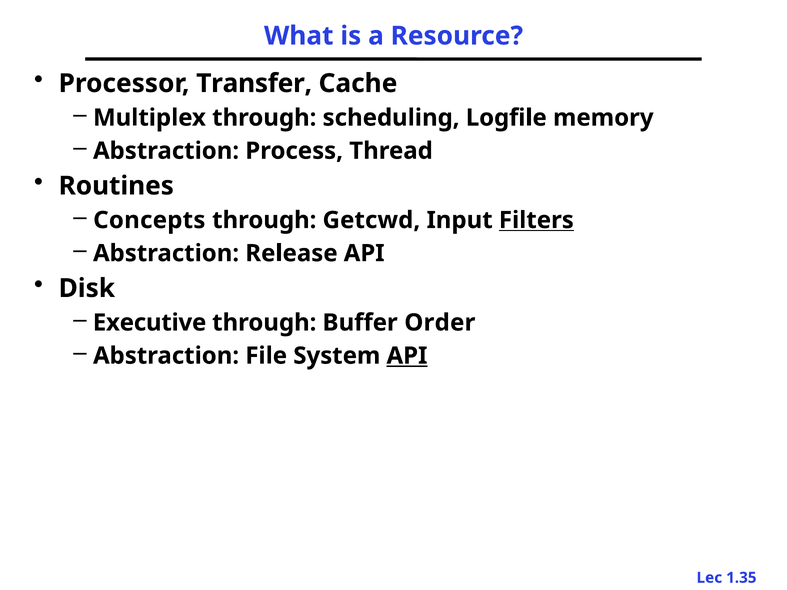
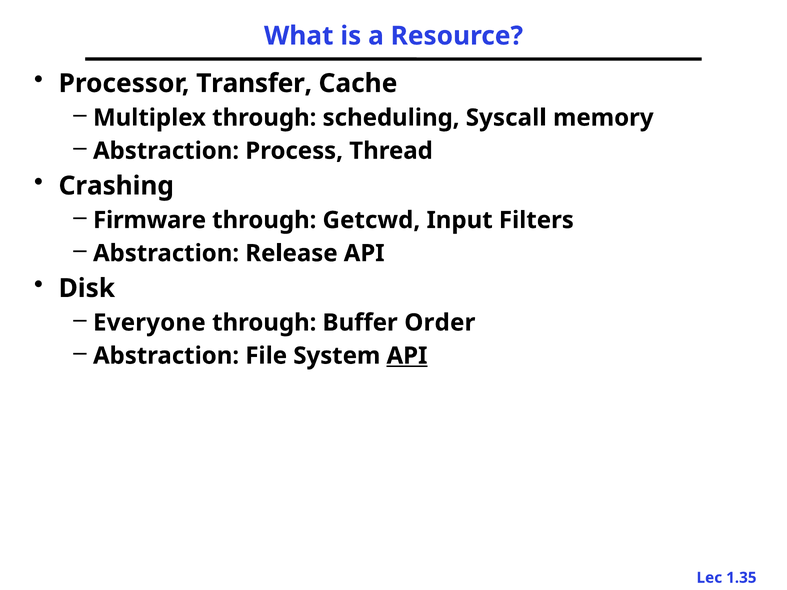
Logfile: Logfile -> Syscall (506, 118)
Routines: Routines -> Crashing (116, 186)
Concepts: Concepts -> Firmware (150, 220)
Filters underline: present -> none (536, 220)
Executive: Executive -> Everyone (149, 323)
